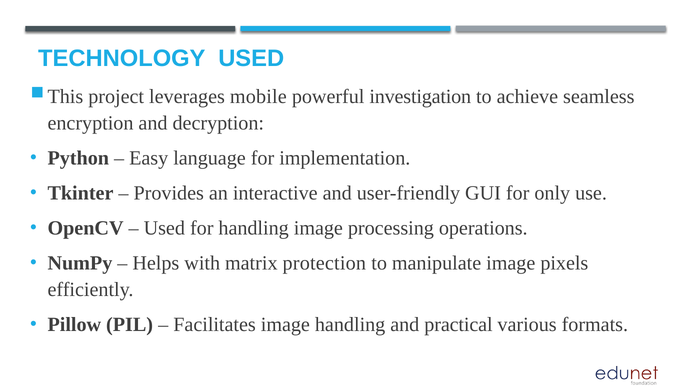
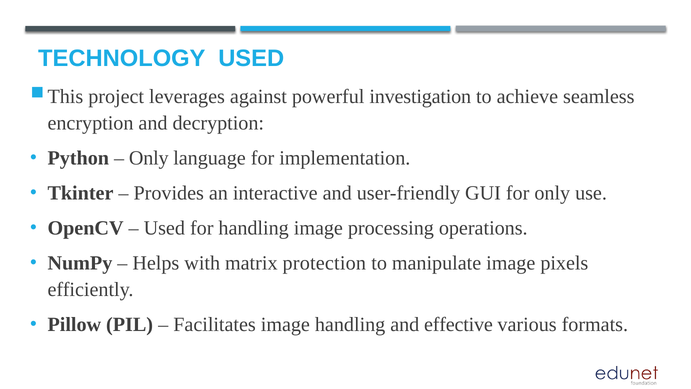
mobile: mobile -> against (258, 96)
Easy: Easy -> Only (149, 158)
practical: practical -> effective (459, 324)
